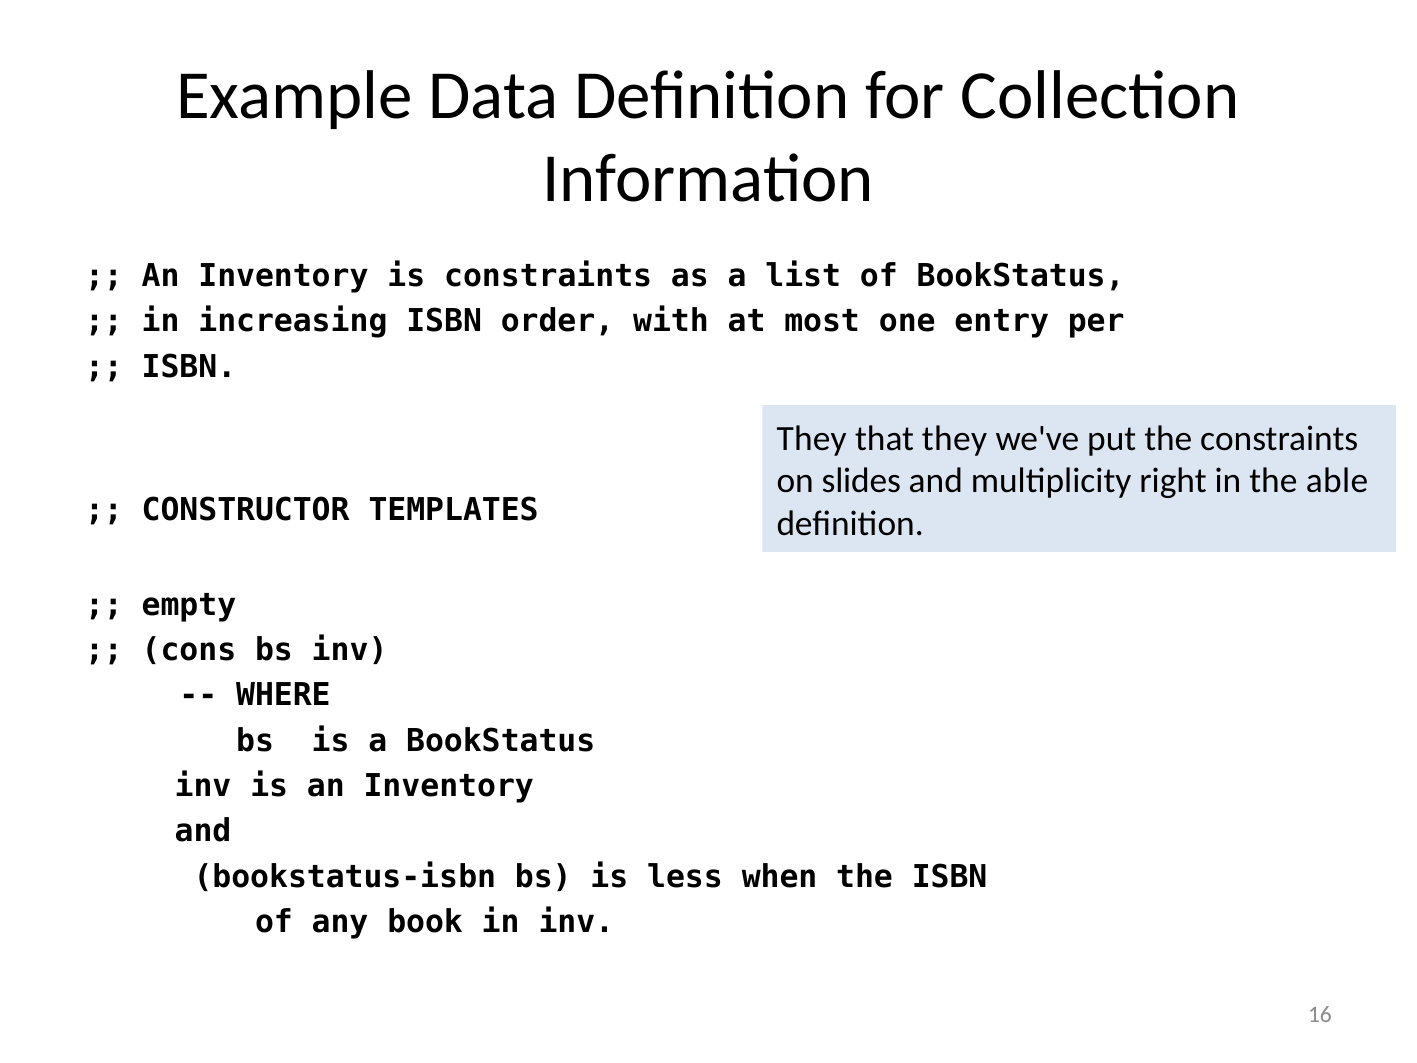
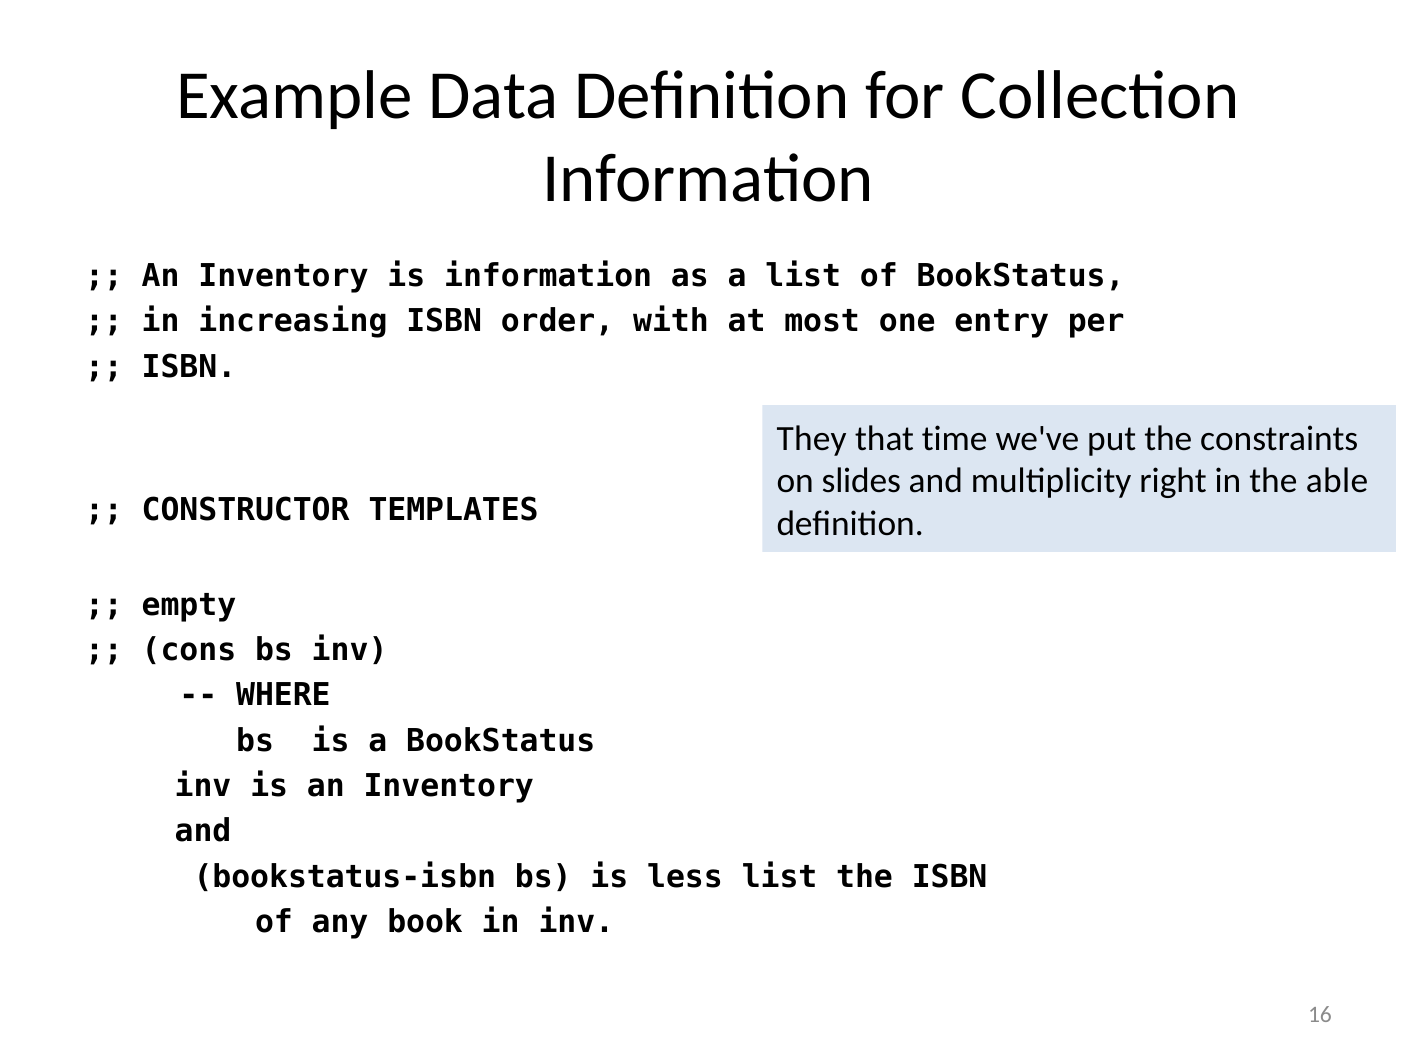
is constraints: constraints -> information (548, 276)
that they: they -> time (955, 438)
less when: when -> list (780, 876)
